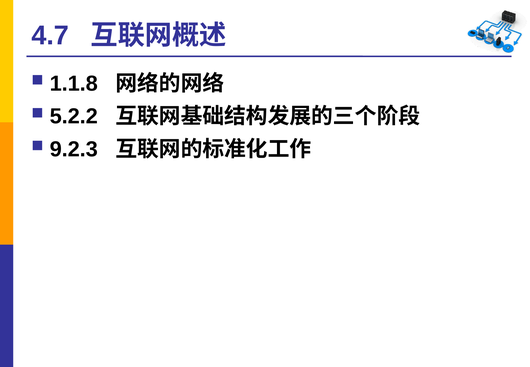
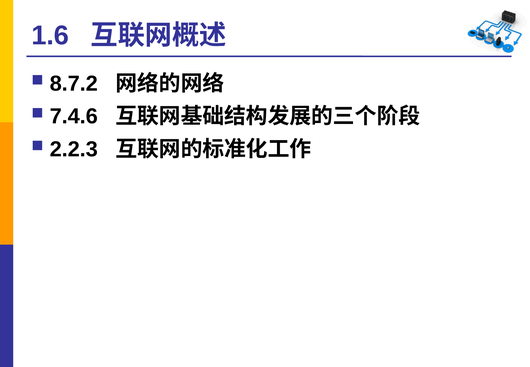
4.7: 4.7 -> 1.6 (50, 36)
1.1.8: 1.1.8 -> 8.7.2 (74, 84)
5.2.2: 5.2.2 -> 7.4.6 (74, 116)
9.2.3: 9.2.3 -> 2.2.3 (74, 149)
